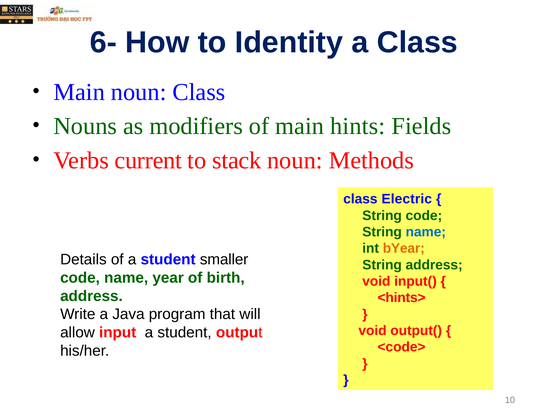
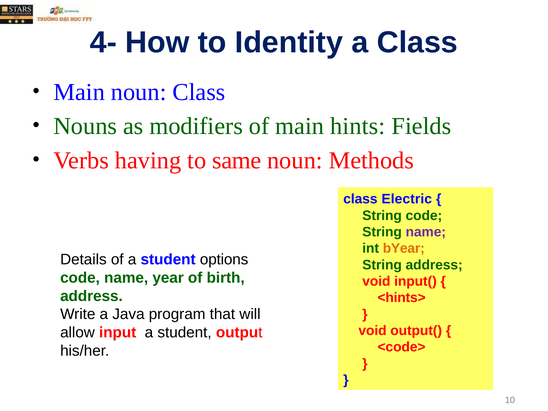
6-: 6- -> 4- (103, 42)
current: current -> having (148, 160)
stack: stack -> same (237, 160)
name colour: blue -> purple (426, 232)
smaller: smaller -> options (224, 259)
